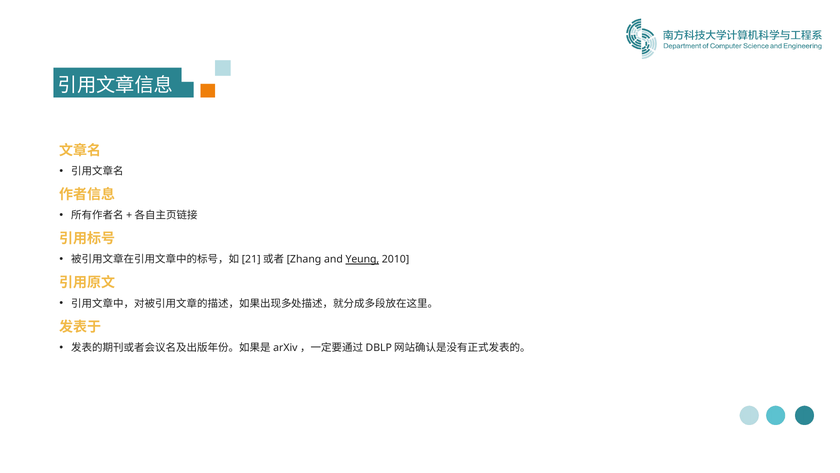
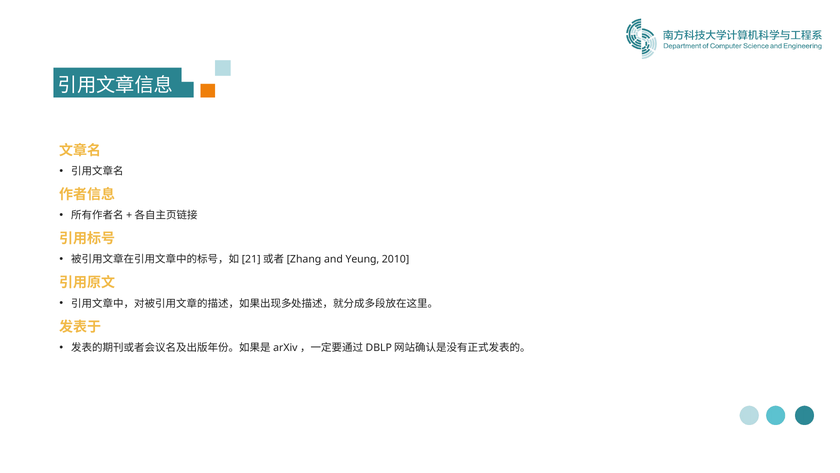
Yeung underline: present -> none (362, 259)
